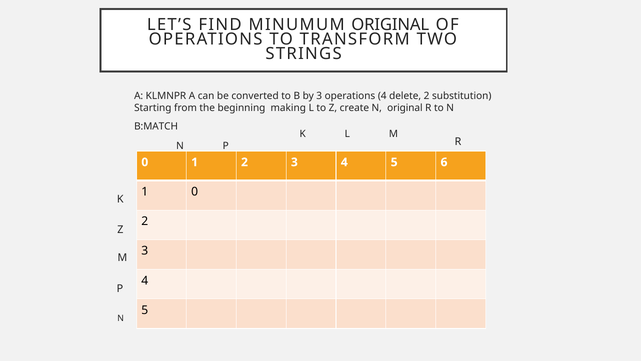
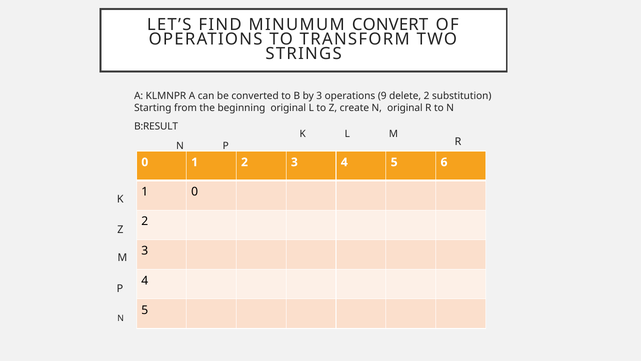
MINUMUM ORIGINAL: ORIGINAL -> CONVERT (390, 25)
operations 4: 4 -> 9 (382, 96)
beginning making: making -> original (288, 108)
B:MATCH: B:MATCH -> B:RESULT (156, 126)
